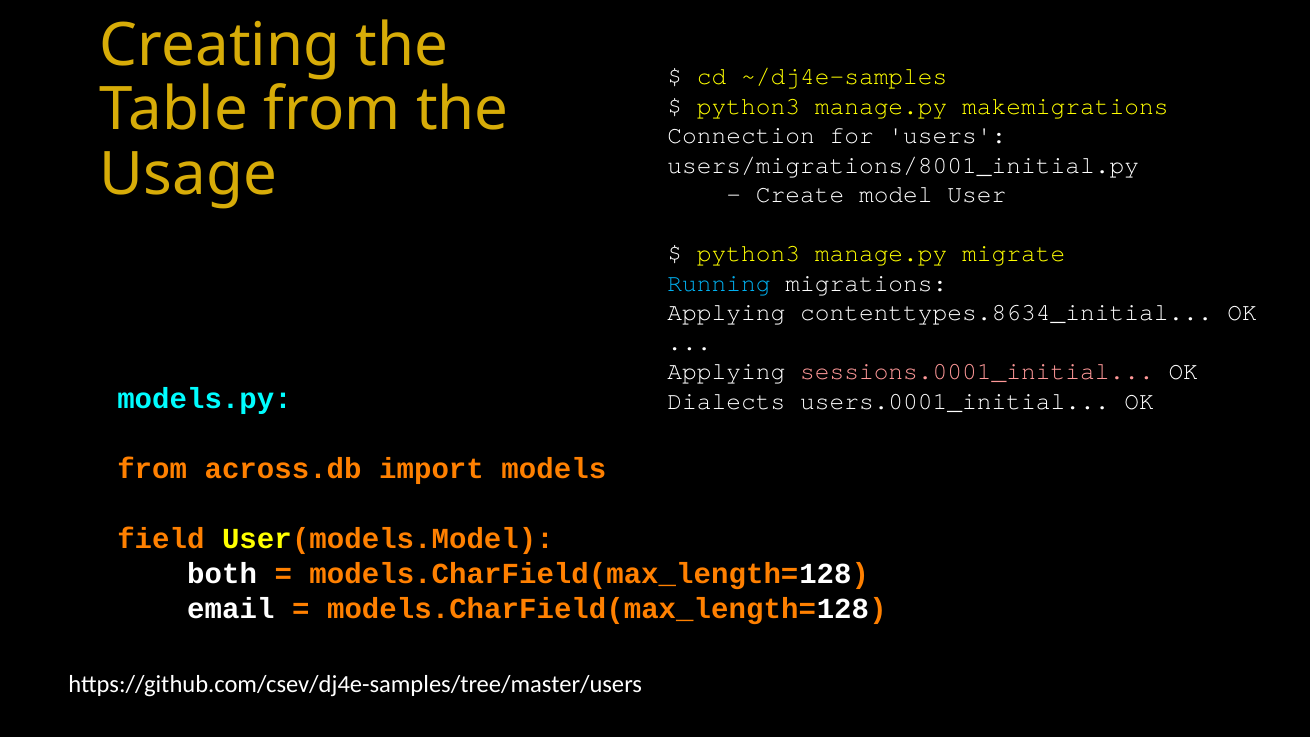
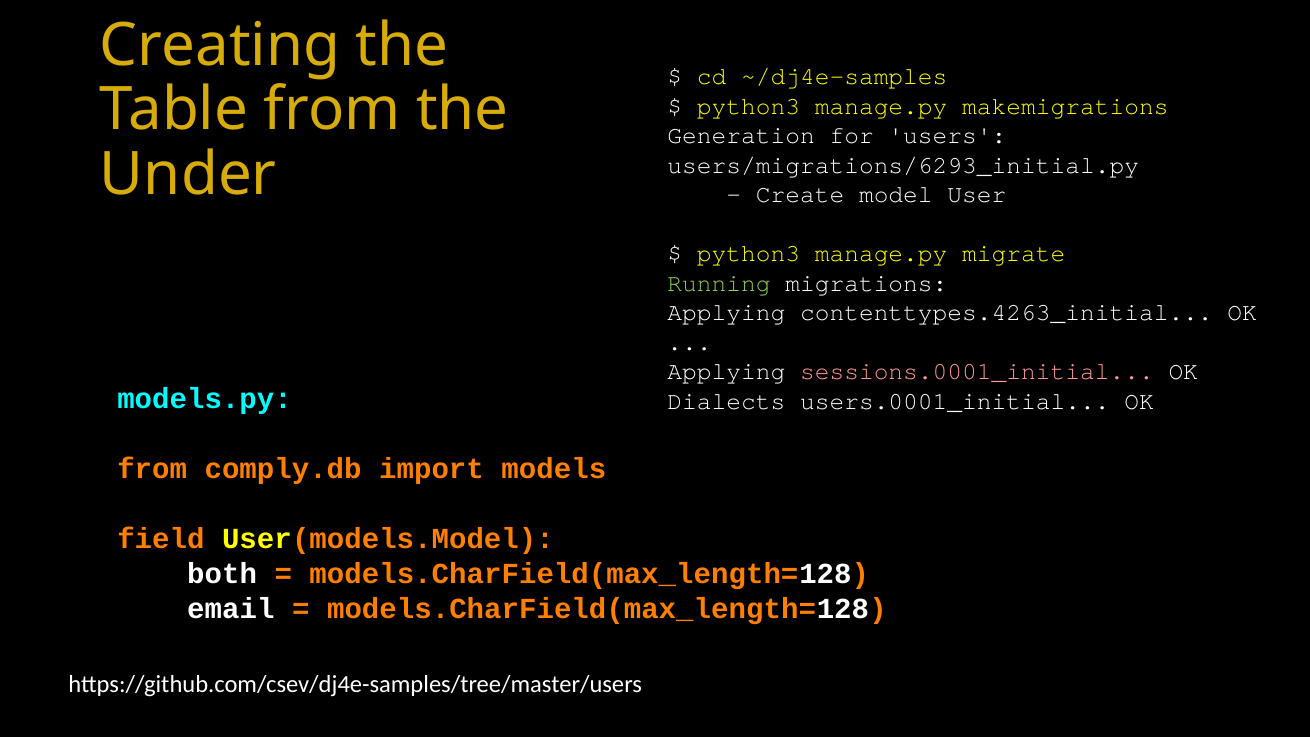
Connection: Connection -> Generation (741, 136)
users/migrations/8001_initial.py: users/migrations/8001_initial.py -> users/migrations/6293_initial.py (903, 165)
Usage: Usage -> Under (188, 175)
Running colour: light blue -> light green (719, 283)
contenttypes.8634_initial: contenttypes.8634_initial -> contenttypes.4263_initial (1006, 312)
across.db: across.db -> comply.db (283, 469)
